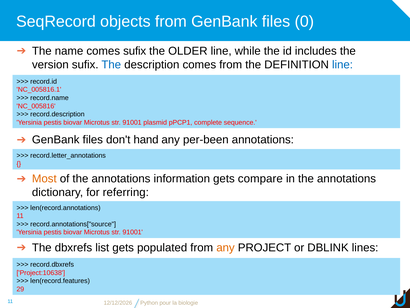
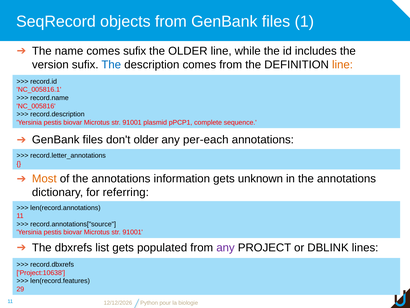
0: 0 -> 1 (304, 22)
line colour: blue -> orange (343, 65)
don't hand: hand -> older (146, 140)
per-been: per-been -> per-each (206, 140)
compare: compare -> unknown (260, 178)
any colour: orange -> purple (226, 247)
